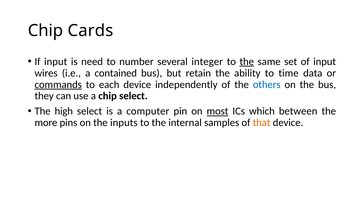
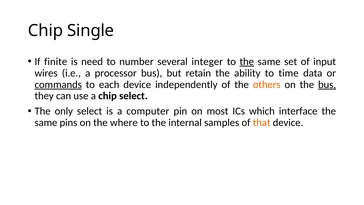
Cards: Cards -> Single (91, 31)
If input: input -> finite (56, 62)
contained: contained -> processor (116, 73)
others colour: blue -> orange (267, 84)
bus underline: none -> present (327, 84)
high: high -> only (64, 111)
most underline: present -> none (217, 111)
between: between -> interface (298, 111)
more: more -> same (46, 123)
inputs: inputs -> where (124, 123)
